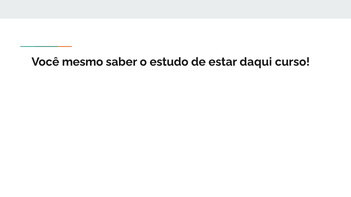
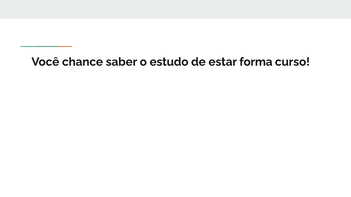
mesmo: mesmo -> chance (83, 62)
daqui: daqui -> forma (256, 62)
